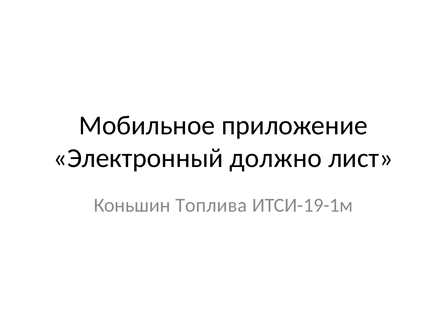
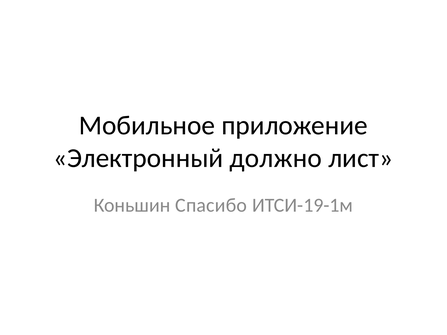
Топлива: Топлива -> Спасибо (211, 206)
